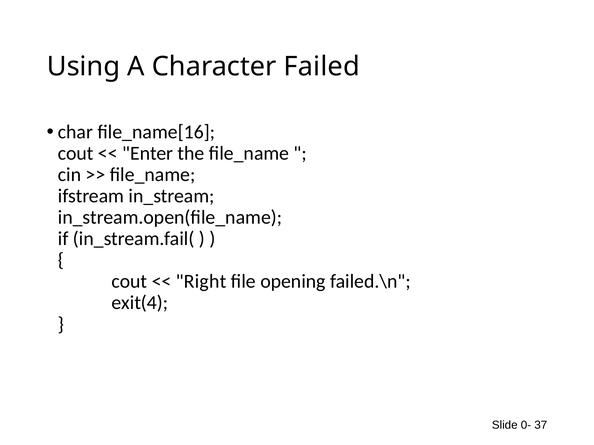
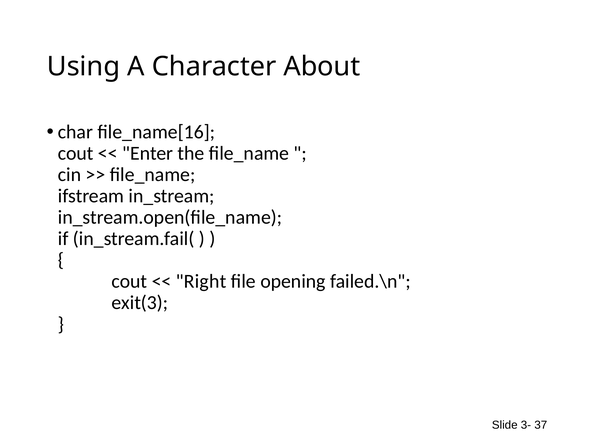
Failed: Failed -> About (322, 67)
exit(4: exit(4 -> exit(3 (140, 303)
0-: 0- -> 3- (526, 426)
